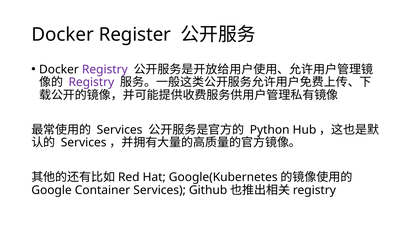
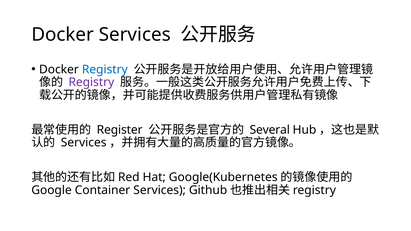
Docker Register: Register -> Services (135, 35)
Registry colour: purple -> blue (105, 69)
Services: Services -> Register (120, 130)
Python: Python -> Several (270, 130)
